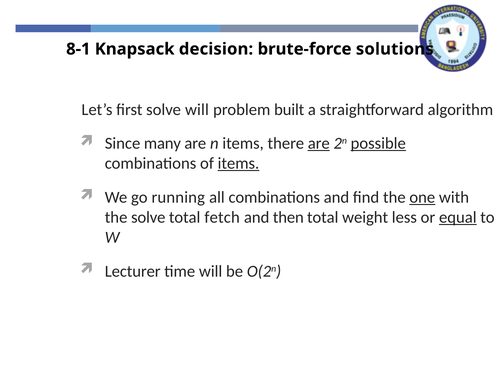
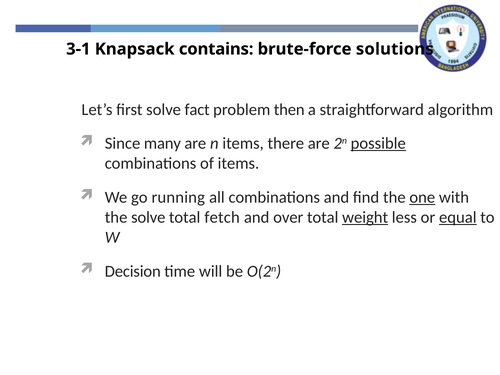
8-1: 8-1 -> 3-1 (78, 49)
decision: decision -> contains (216, 49)
solve will: will -> fact (197, 109)
built: built -> then (289, 109)
are underline: present -> none (319, 143)
items underline: present -> none (238, 163)
then: then -> over (288, 217)
weight underline: none -> present (365, 217)
Lecturer: Lecturer -> Decision (133, 271)
